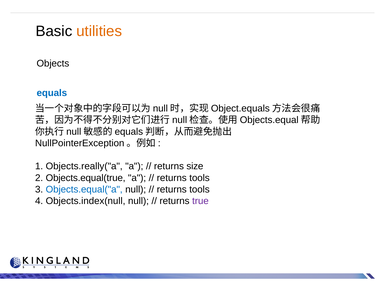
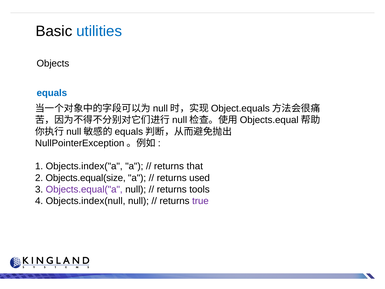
utilities colour: orange -> blue (99, 31)
Objects.really("a: Objects.really("a -> Objects.index("a (84, 166)
size: size -> that (195, 166)
Objects.equal(true: Objects.equal(true -> Objects.equal(size (86, 178)
tools: tools -> used (200, 178)
Objects.equal("a colour: blue -> purple (84, 189)
